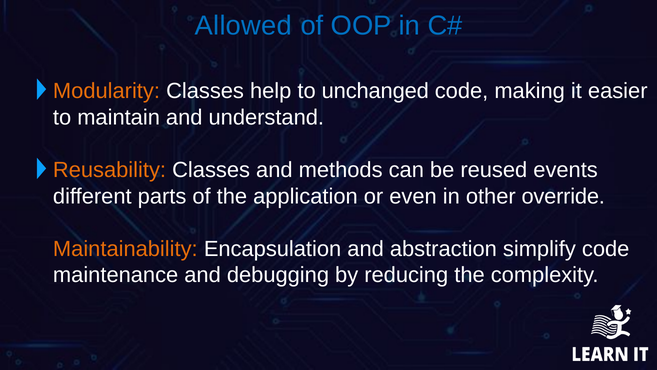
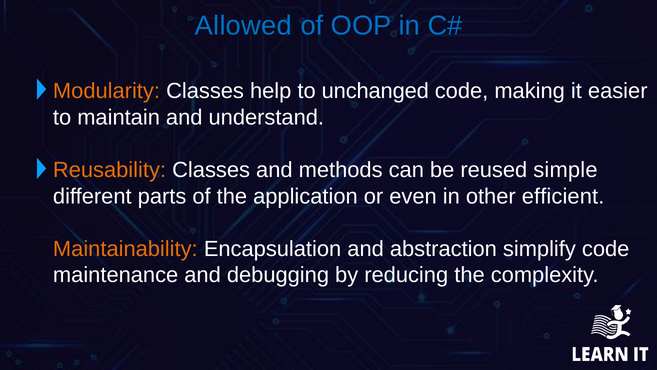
events: events -> simple (565, 170)
override: override -> efficient (563, 196)
